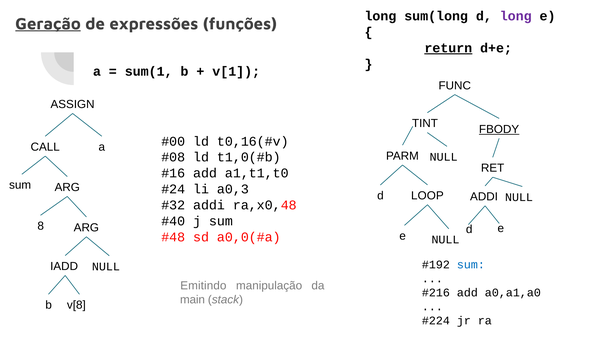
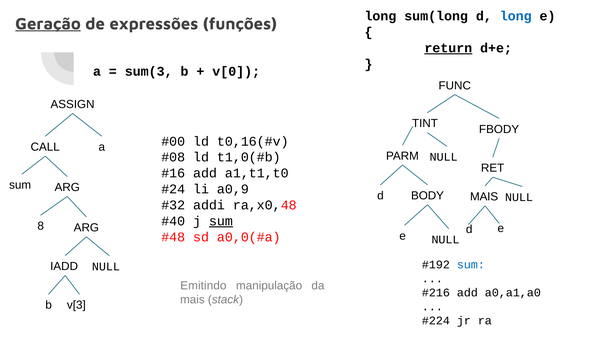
long colour: purple -> blue (516, 16)
sum(1: sum(1 -> sum(3 (149, 72)
v[1: v[1 -> v[0 (236, 72)
FBODY underline: present -> none (499, 129)
a0,3: a0,3 -> a0,9 (233, 189)
LOOP: LOOP -> BODY (427, 196)
ADDI: ADDI -> MAIS (484, 197)
sum underline: none -> present (221, 221)
main: main -> mais (192, 300)
v[8: v[8 -> v[3 (76, 305)
